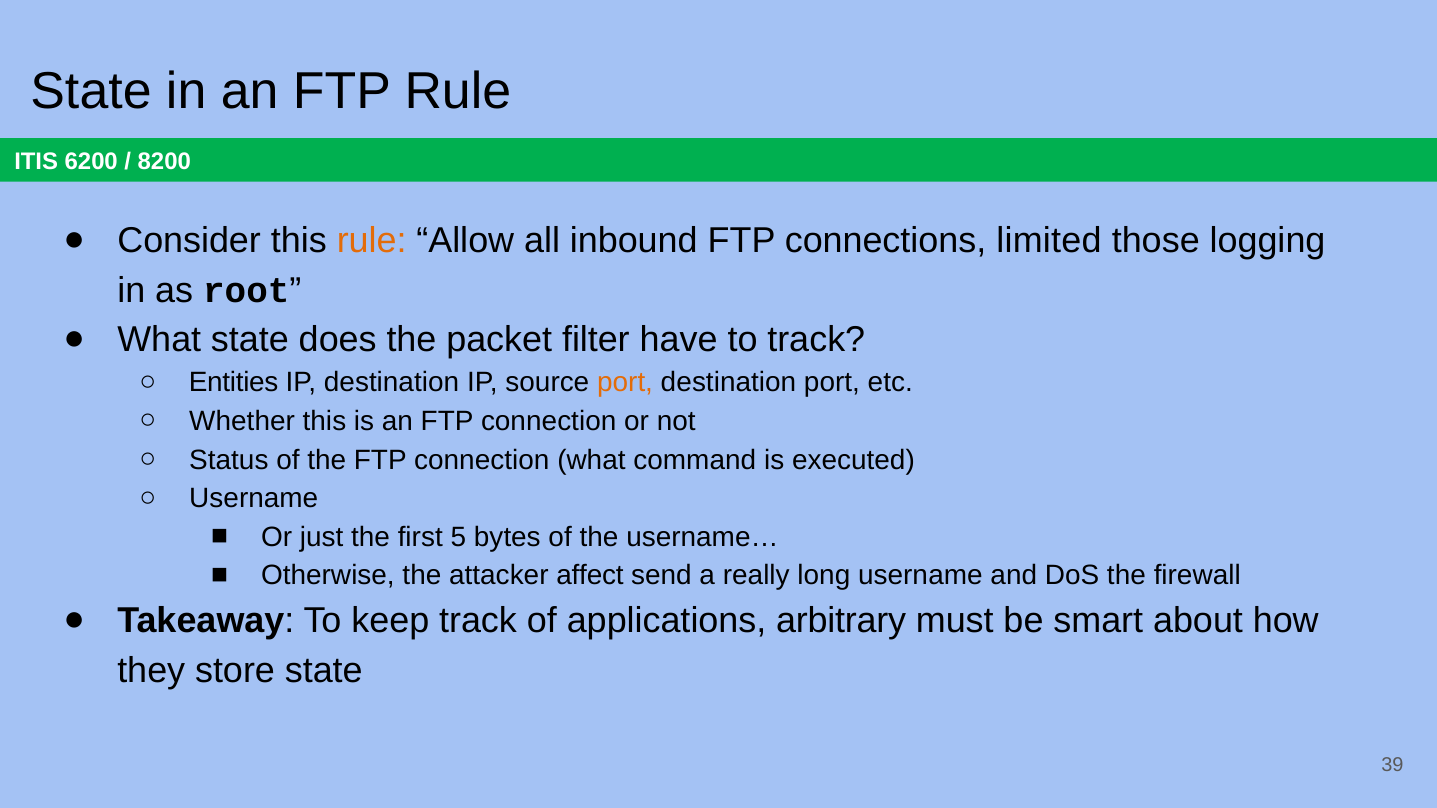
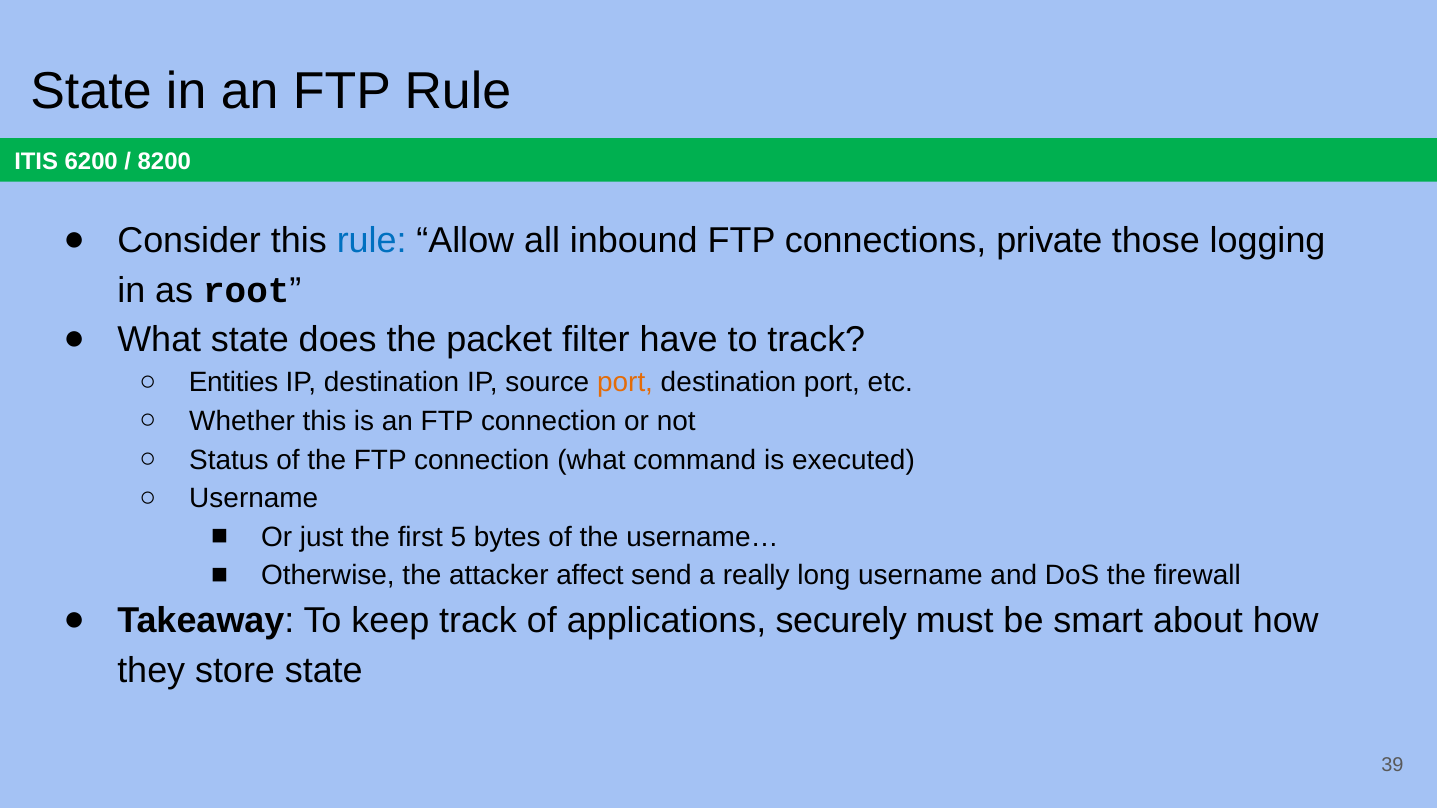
rule colour: orange -> blue (372, 241)
limited: limited -> private (1049, 241)
arbitrary: arbitrary -> securely (841, 621)
